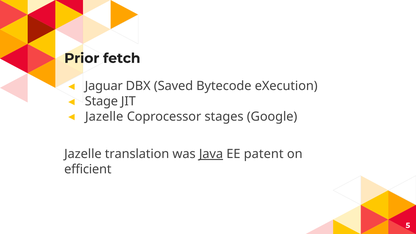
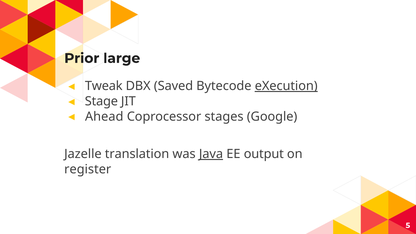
fetch: fetch -> large (122, 58)
Jaguar: Jaguar -> Tweak (104, 86)
eXecution underline: none -> present (286, 86)
Jazelle: Jazelle -> Ahead (104, 117)
patent: patent -> output (264, 154)
efficient: efficient -> register (88, 169)
